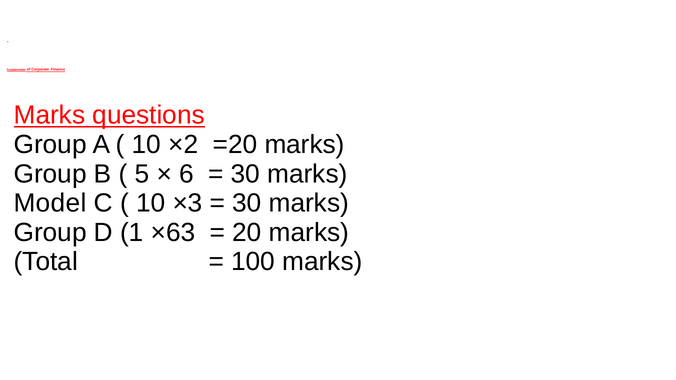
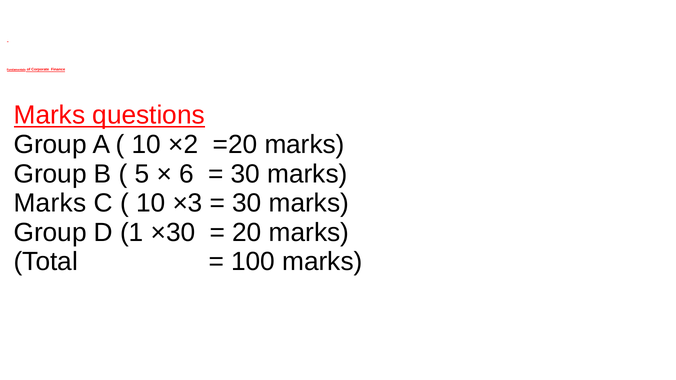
Model: Model -> Marks (50, 203)
×63: ×63 -> ×30 (173, 233)
